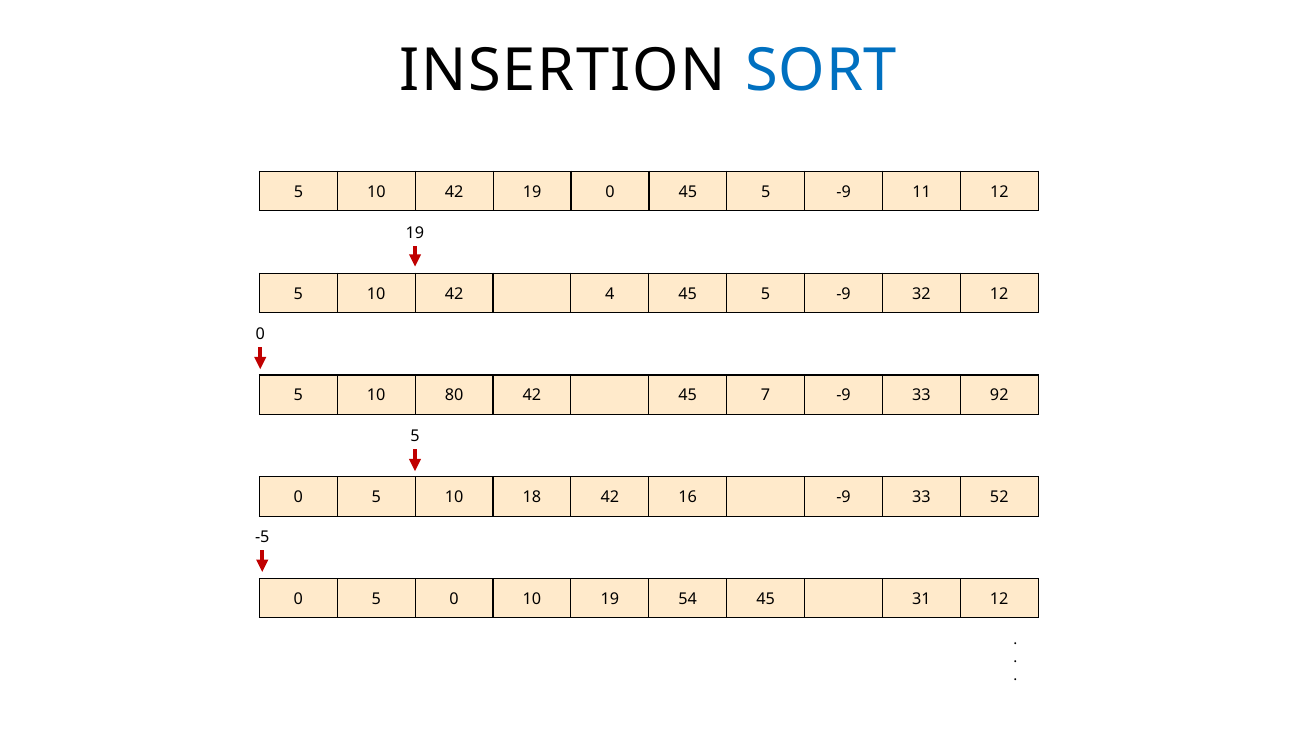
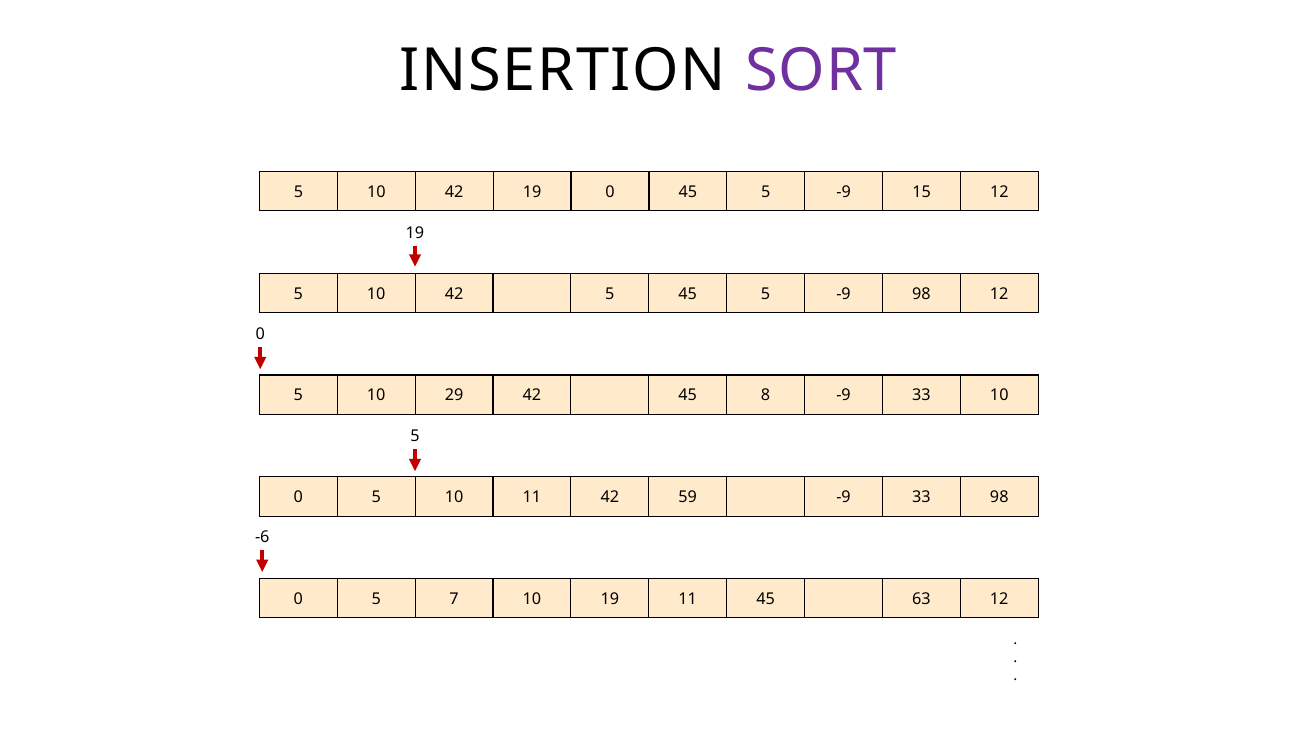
SORT colour: blue -> purple (821, 71)
11: 11 -> 15 (922, 192)
42 4: 4 -> 5 (610, 294)
-9 32: 32 -> 98 (921, 294)
80: 80 -> 29 (454, 396)
7: 7 -> 8 (766, 396)
33 92: 92 -> 10 (999, 396)
10 18: 18 -> 11 (532, 498)
16: 16 -> 59 (688, 498)
33 52: 52 -> 98 (999, 498)
-5: -5 -> -6 (262, 537)
5 0: 0 -> 7 (454, 599)
19 54: 54 -> 11 (688, 599)
31: 31 -> 63 (921, 599)
